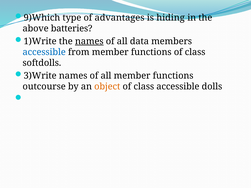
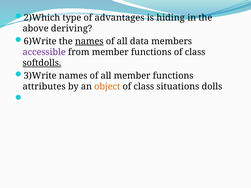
9)Which: 9)Which -> 2)Which (42, 18)
batteries: batteries -> deriving (72, 29)
1)Write: 1)Write -> 6)Write (40, 41)
accessible colour: blue -> purple (44, 52)
softdolls underline: none -> present (42, 63)
outcourse: outcourse -> attributes (44, 87)
class accessible: accessible -> situations (178, 87)
